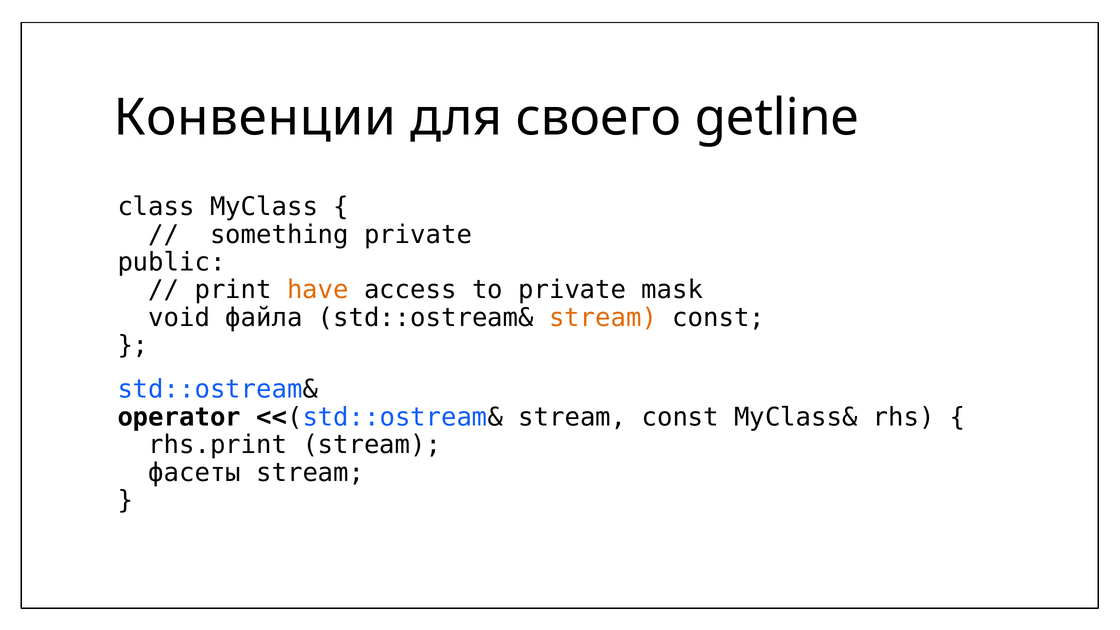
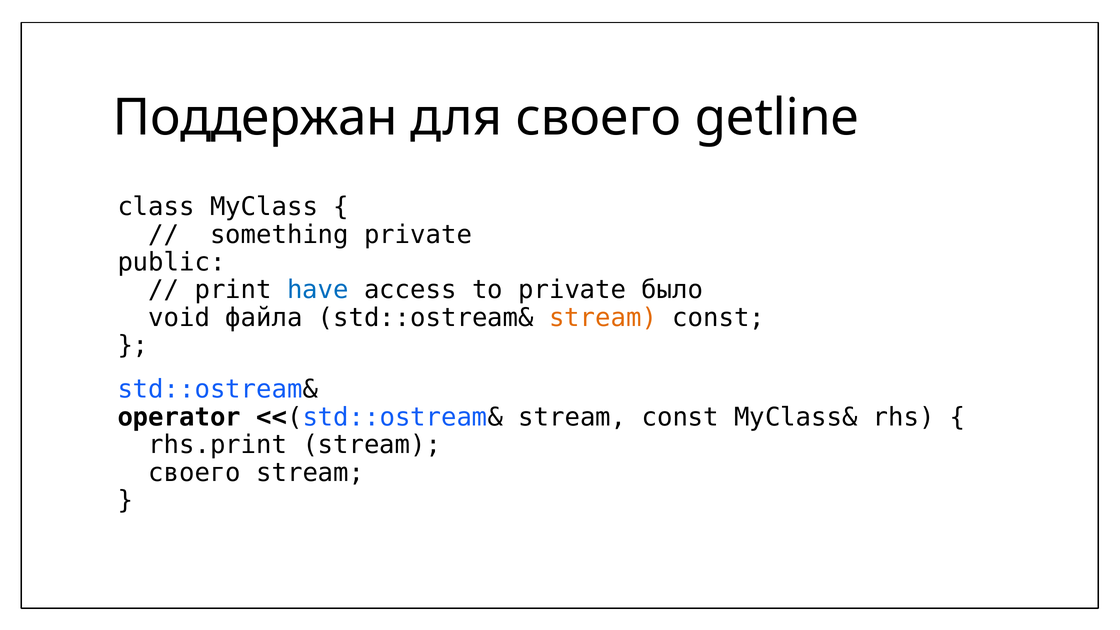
Конвенции: Конвенции -> Поддержан (255, 118)
have colour: orange -> blue (318, 290)
mask: mask -> было (672, 290)
фасеты: фасеты -> своего (195, 473)
